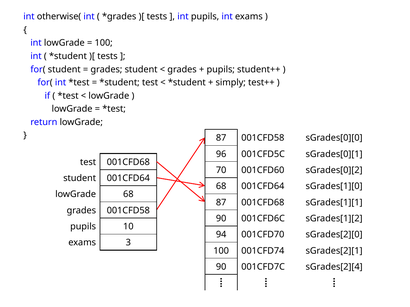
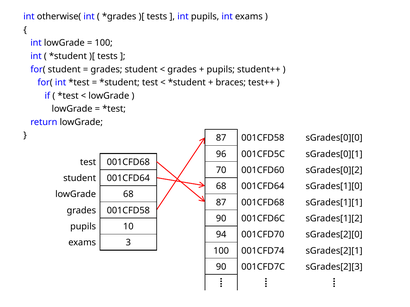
simply: simply -> braces (231, 83)
sGrades[2][4: sGrades[2][4 -> sGrades[2][3 (334, 267)
